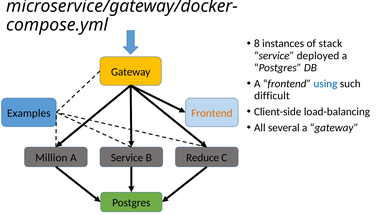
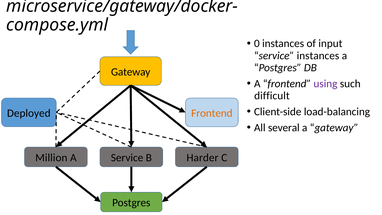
8: 8 -> 0 (257, 44)
stack: stack -> input (330, 44)
service deployed: deployed -> instances (318, 56)
using colour: blue -> purple (325, 84)
Examples: Examples -> Deployed (29, 113)
Reduce: Reduce -> Harder (202, 158)
